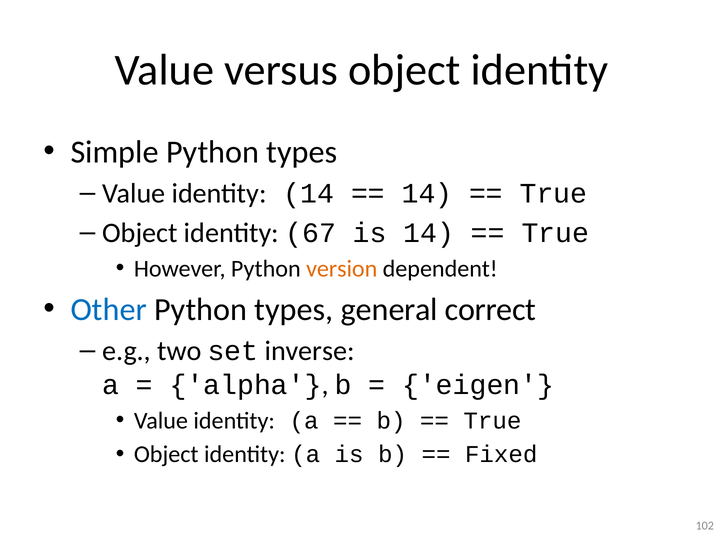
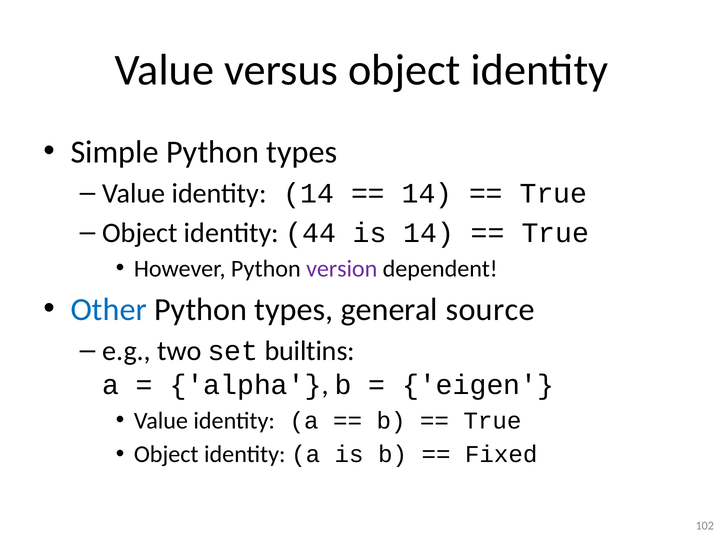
67: 67 -> 44 (311, 233)
version colour: orange -> purple (342, 269)
correct: correct -> source (490, 310)
inverse: inverse -> builtins (310, 351)
